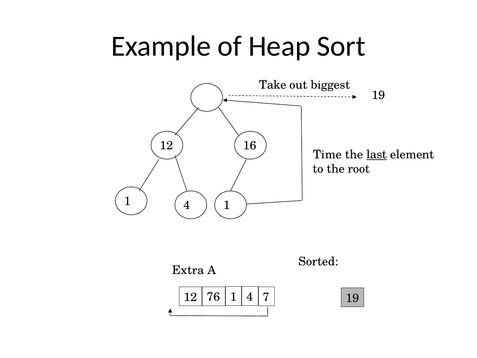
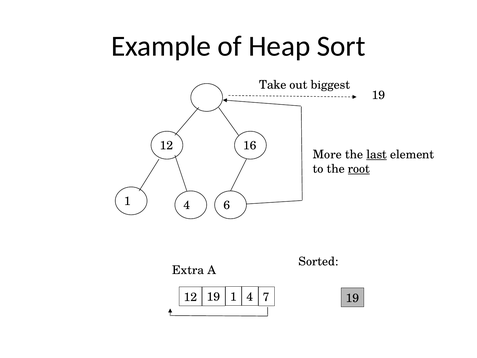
Time: Time -> More (327, 154)
root underline: none -> present (359, 169)
1 1: 1 -> 6 (227, 205)
12 76: 76 -> 19 (214, 297)
